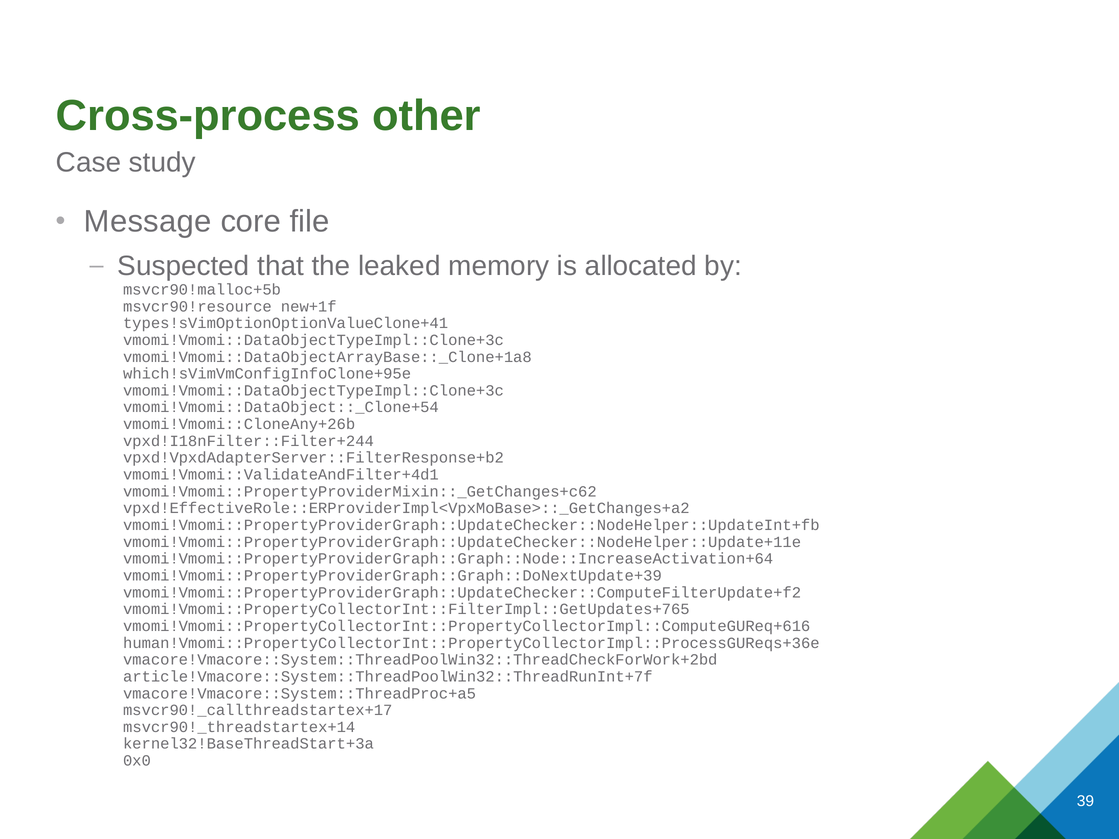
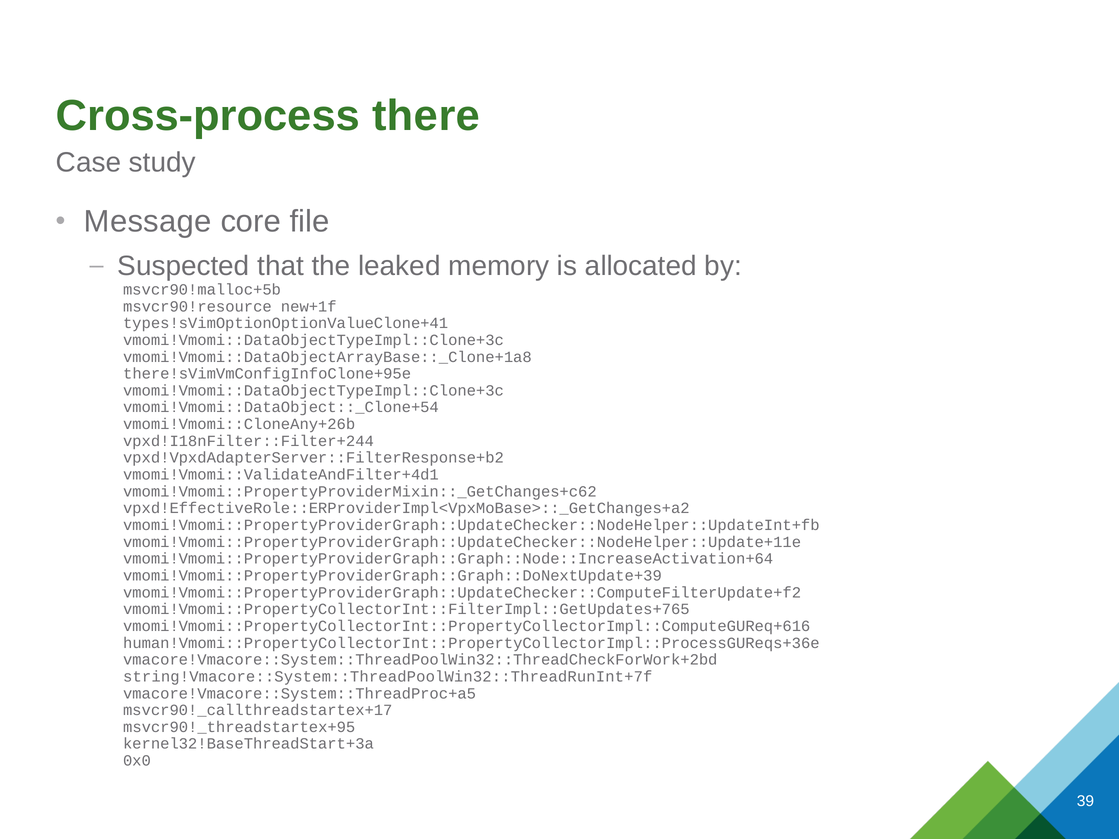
other: other -> there (426, 116)
which!sVimVmConfigInfoClone+95e: which!sVimVmConfigInfoClone+95e -> there!sVimVmConfigInfoClone+95e (267, 374)
article!Vmacore::System::ThreadPoolWin32::ThreadRunInt+7f: article!Vmacore::System::ThreadPoolWin32::ThreadRunInt+7f -> string!Vmacore::System::ThreadPoolWin32::ThreadRunInt+7f (388, 677)
msvcr90!_threadstartex+14: msvcr90!_threadstartex+14 -> msvcr90!_threadstartex+95 (239, 727)
